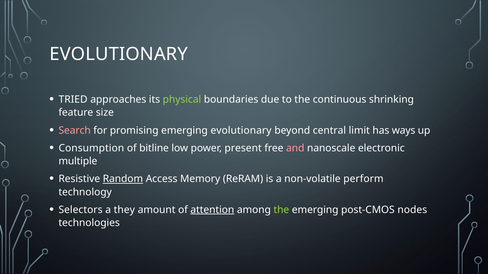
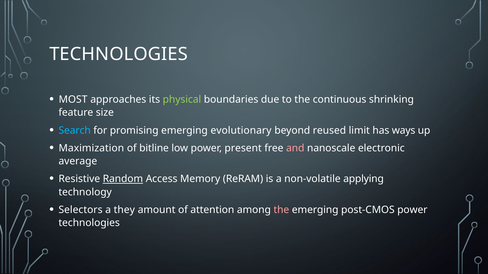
EVOLUTIONARY: EVOLUTIONARY -> TECHNOLOGIES (119, 54)
TRIED: TRIED -> MOST (73, 100)
Search colour: pink -> light blue (75, 131)
central: central -> reused (329, 131)
Consumption: Consumption -> Maximization (91, 148)
multiple: multiple -> average (78, 161)
perform: perform -> applying (364, 179)
attention underline: present -> none (212, 210)
the colour: light green -> pink (281, 210)
post-CMOS nodes: nodes -> power (412, 210)
